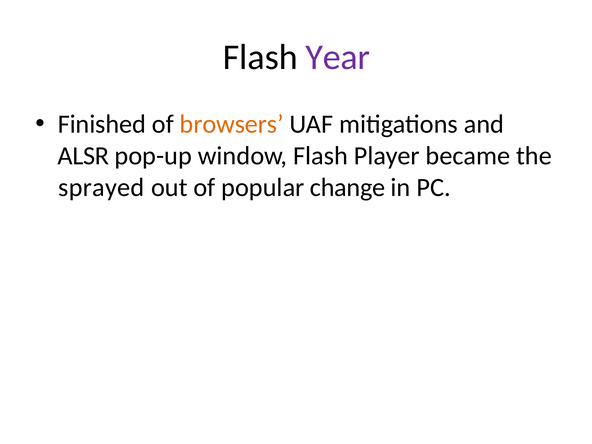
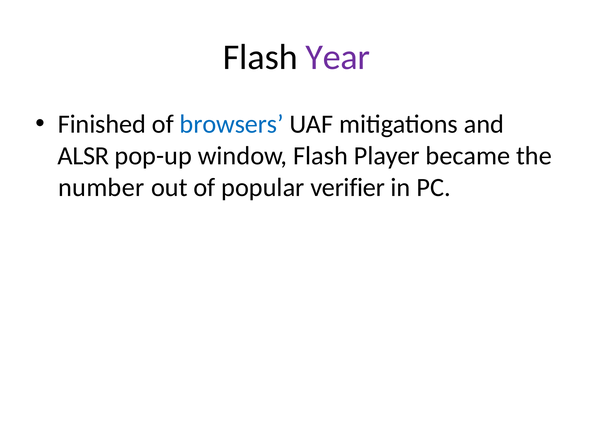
browsers colour: orange -> blue (232, 124)
sprayed: sprayed -> number (101, 187)
change: change -> verifier (348, 187)
